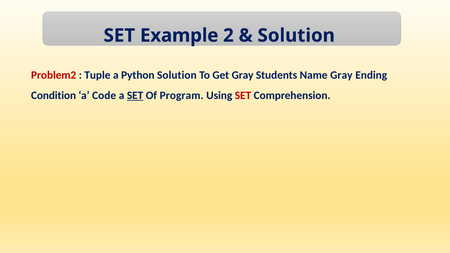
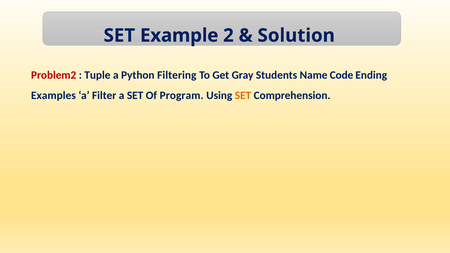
Python Solution: Solution -> Filtering (177, 75)
Name Gray: Gray -> Code (341, 75)
Condition: Condition -> Examples (53, 95)
Code: Code -> Filter (104, 95)
SET underline: present -> none (135, 95)
SET colour: red -> orange (243, 95)
